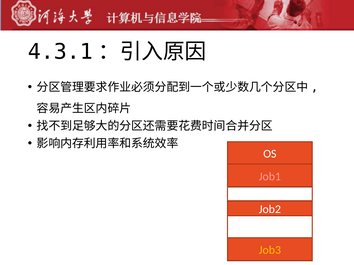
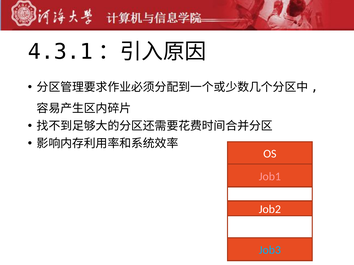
Job3 colour: yellow -> light blue (270, 250)
